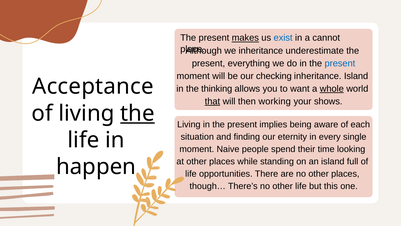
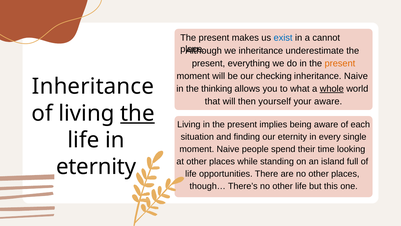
makes underline: present -> none (245, 38)
present colour: blue -> orange (340, 63)
inheritance Island: Island -> Naive (356, 76)
Acceptance: Acceptance -> Inheritance (93, 86)
want: want -> what (300, 89)
that underline: present -> none (212, 101)
working: working -> yourself (275, 101)
your shows: shows -> aware (328, 101)
happen: happen -> eternity (96, 167)
